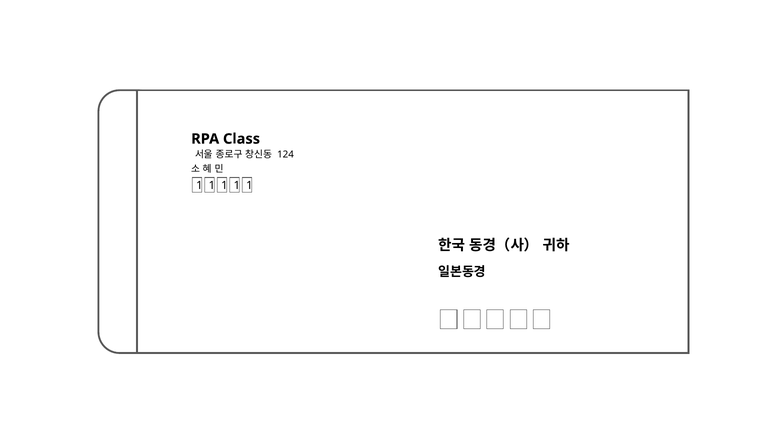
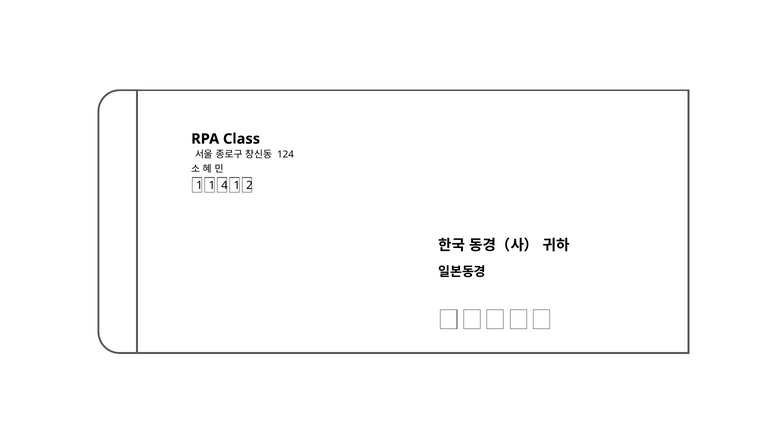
1: 1 -> 4 (224, 186)
1: 1 -> 2 (249, 186)
